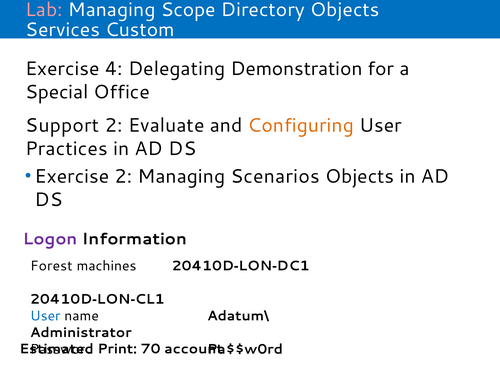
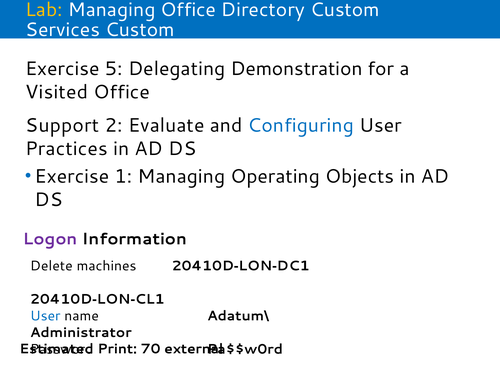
Lab colour: pink -> yellow (44, 10)
Managing Scope: Scope -> Office (188, 10)
Directory Objects: Objects -> Custom (345, 10)
4: 4 -> 5 (114, 69)
Special: Special -> Visited (57, 92)
Configuring colour: orange -> blue (301, 125)
Exercise 2: 2 -> 1 (123, 176)
Scenarios: Scenarios -> Operating (275, 176)
Forest: Forest -> Delete (51, 266)
account: account -> external (194, 349)
